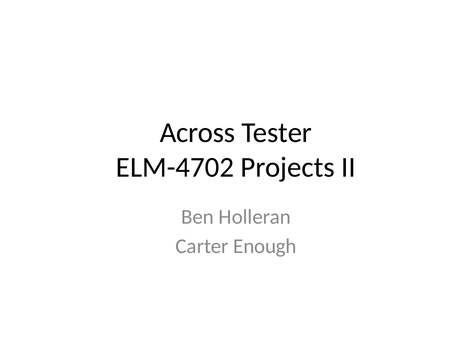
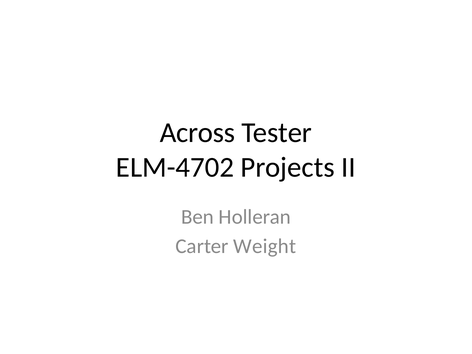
Enough: Enough -> Weight (265, 246)
